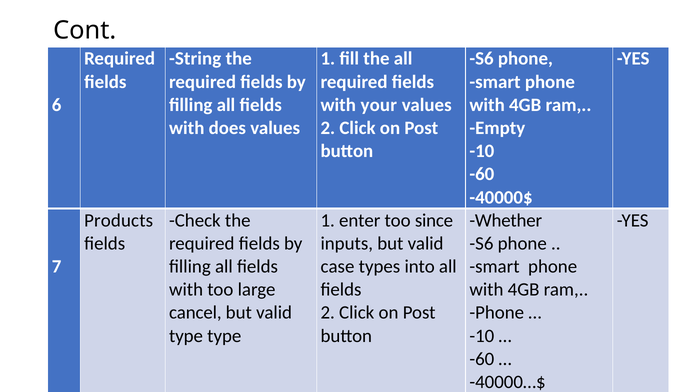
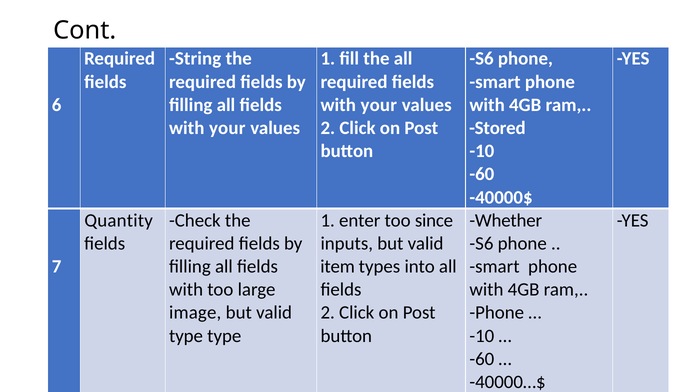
does: does -> your (227, 128)
Empty: Empty -> Stored (497, 128)
Products: Products -> Quantity (119, 220)
case: case -> item (338, 267)
cancel: cancel -> image (195, 313)
